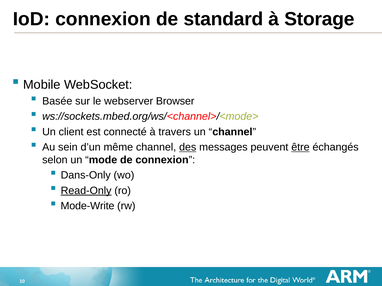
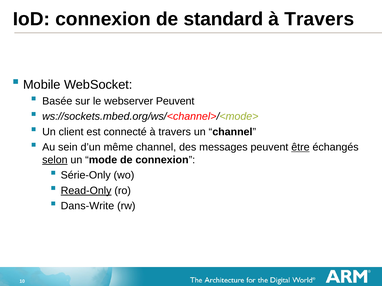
Storage: Storage -> Travers (319, 19)
webserver Browser: Browser -> Peuvent (175, 101)
des underline: present -> none (188, 147)
selon underline: none -> present (55, 160)
Dans-Only: Dans-Only -> Série-Only (86, 176)
Mode-Write: Mode-Write -> Dans-Write (87, 206)
